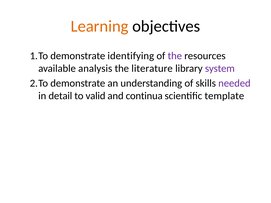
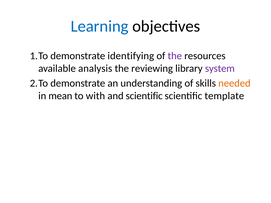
Learning colour: orange -> blue (100, 26)
literature: literature -> reviewing (152, 68)
needed colour: purple -> orange (234, 83)
detail: detail -> mean (60, 96)
valid: valid -> with (95, 96)
and continua: continua -> scientific (144, 96)
